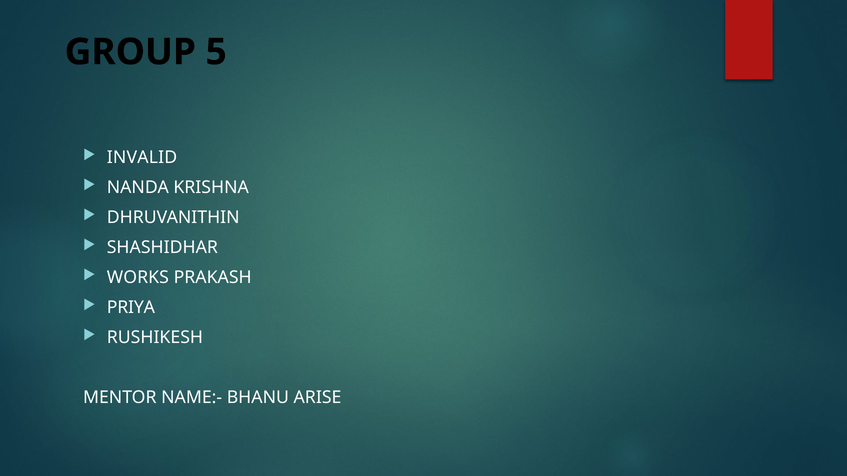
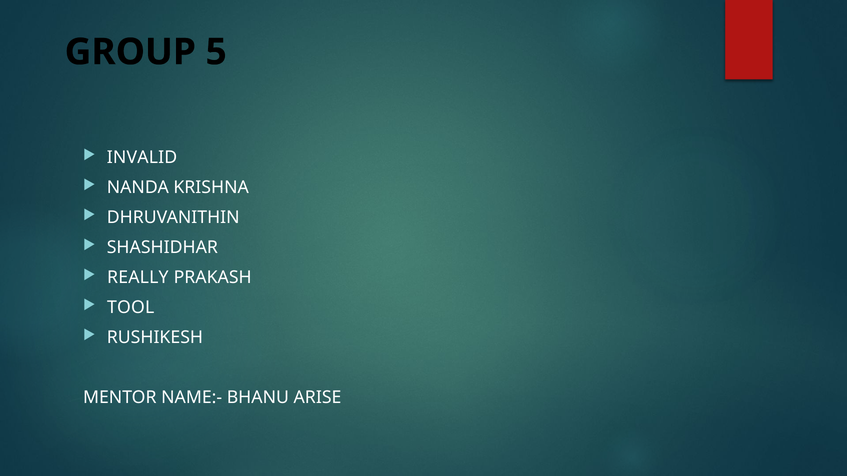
WORKS: WORKS -> REALLY (138, 278)
PRIYA: PRIYA -> TOOL (131, 308)
